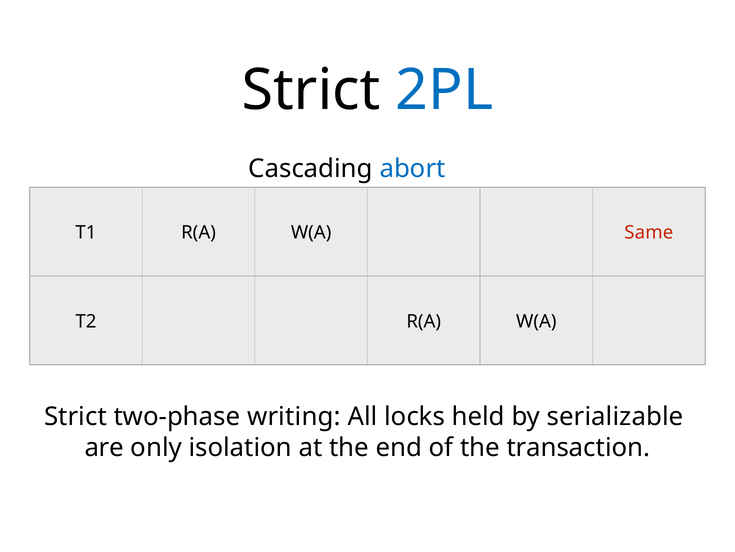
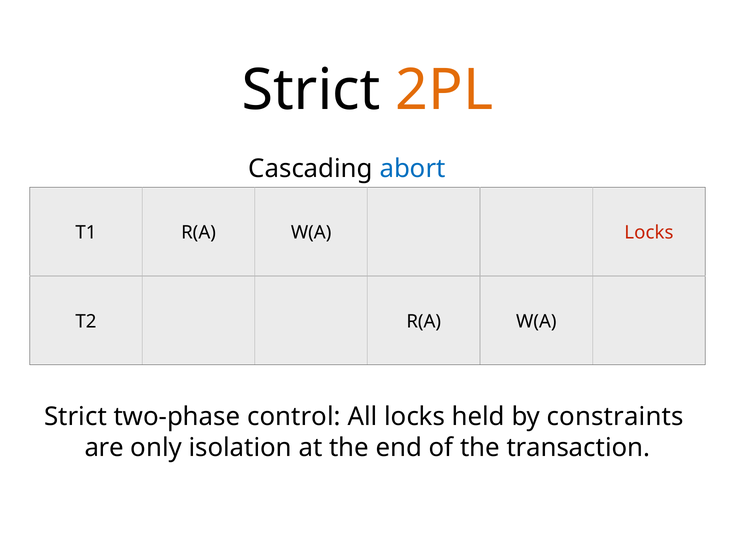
2PL colour: blue -> orange (444, 90)
W(A Same: Same -> Locks (649, 232)
writing: writing -> control (294, 416)
serializable: serializable -> constraints (615, 416)
